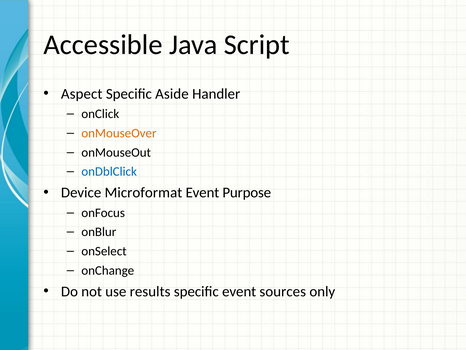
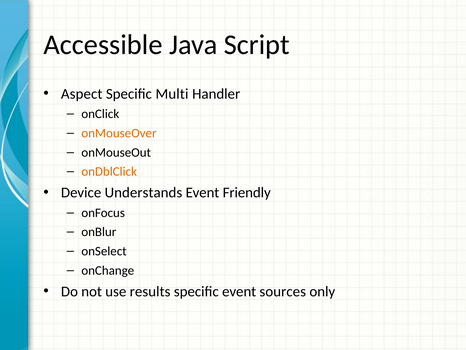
Aside: Aside -> Multi (172, 94)
onDblClick colour: blue -> orange (109, 171)
Microformat: Microformat -> Understands (143, 192)
Purpose: Purpose -> Friendly (247, 192)
